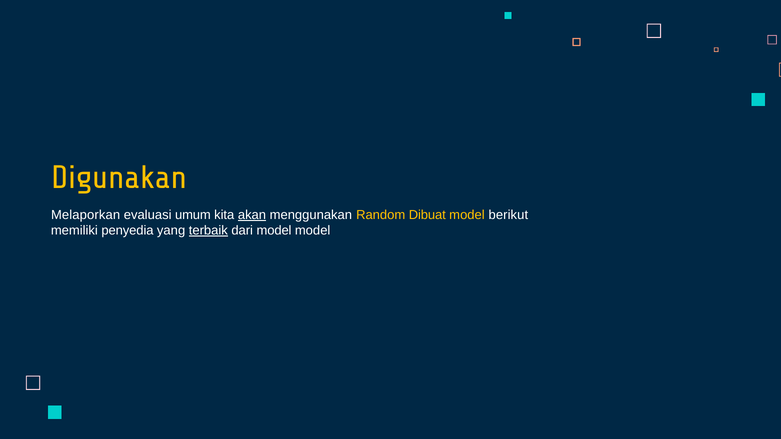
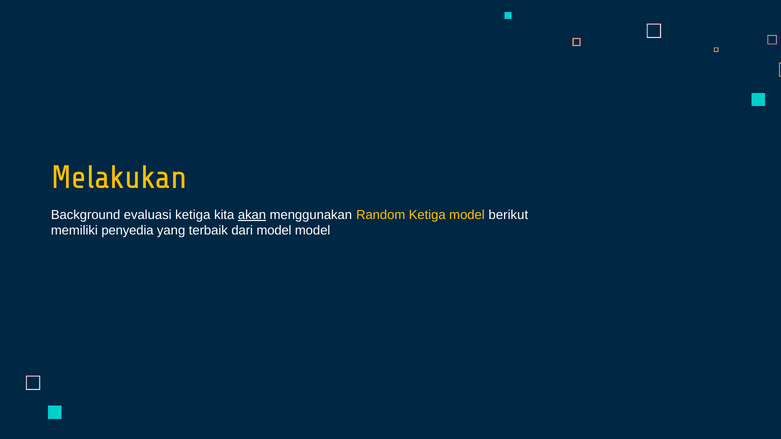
Digunakan: Digunakan -> Melakukan (119, 177)
Melaporkan: Melaporkan -> Background (86, 215)
evaluasi umum: umum -> ketiga (193, 215)
Random Dibuat: Dibuat -> Ketiga (427, 215)
terbaik underline: present -> none (208, 231)
